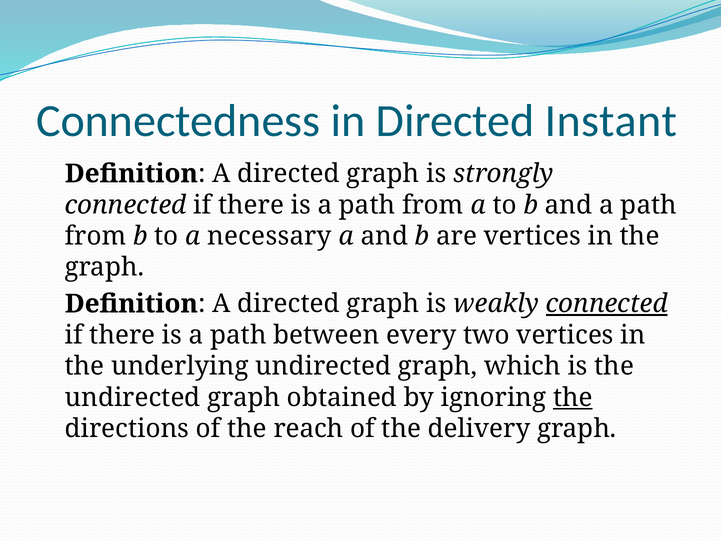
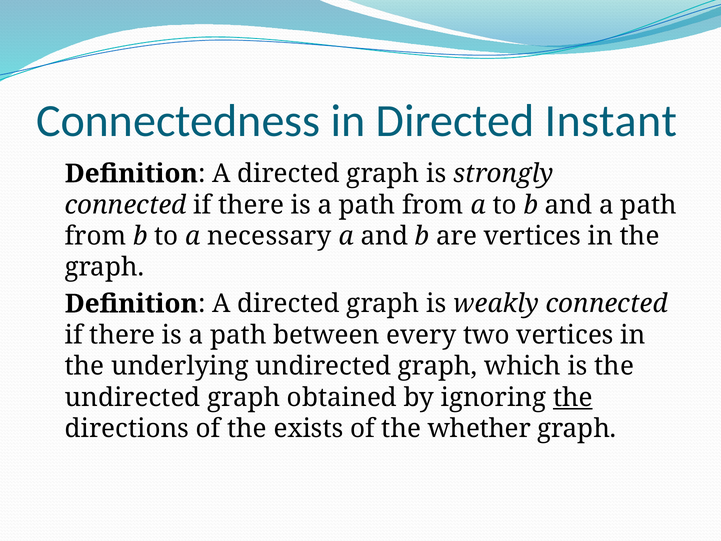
connected underline: present -> none (607, 304)
reach: reach -> exists (309, 429)
delivery: delivery -> whether (479, 429)
